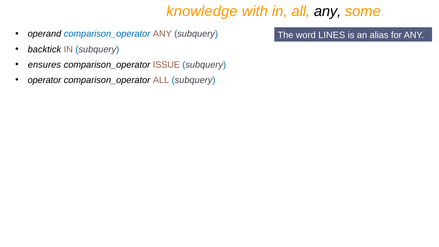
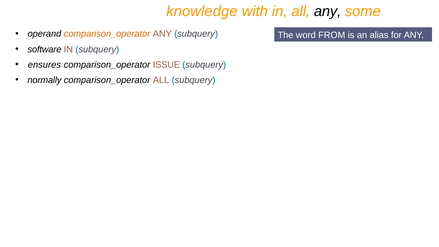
comparison_operator colour: blue -> orange (107, 34)
LINES: LINES -> FROM (332, 35)
backtick: backtick -> software (44, 49)
operator: operator -> normally (44, 80)
